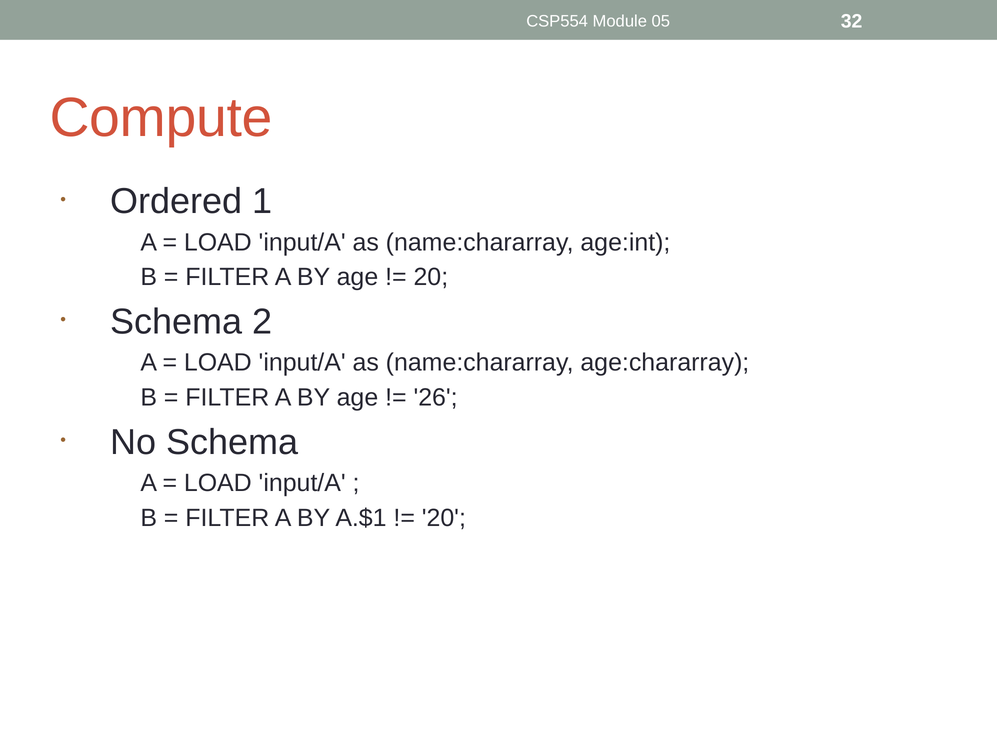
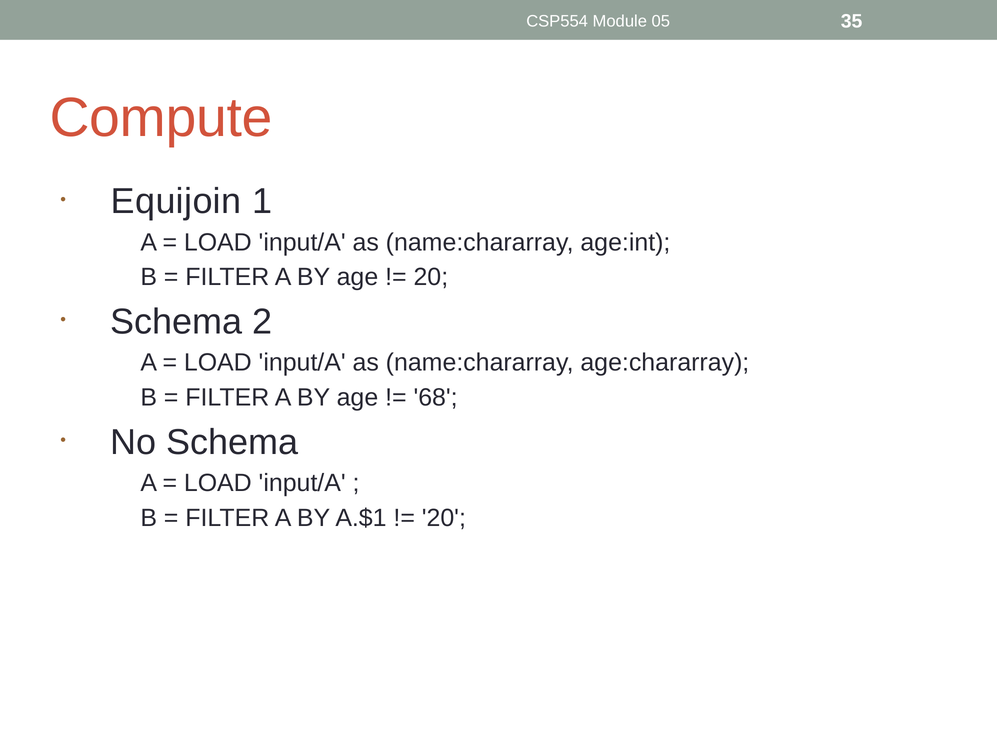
32: 32 -> 35 (852, 21)
Ordered: Ordered -> Equijoin (176, 201)
26: 26 -> 68 (436, 397)
